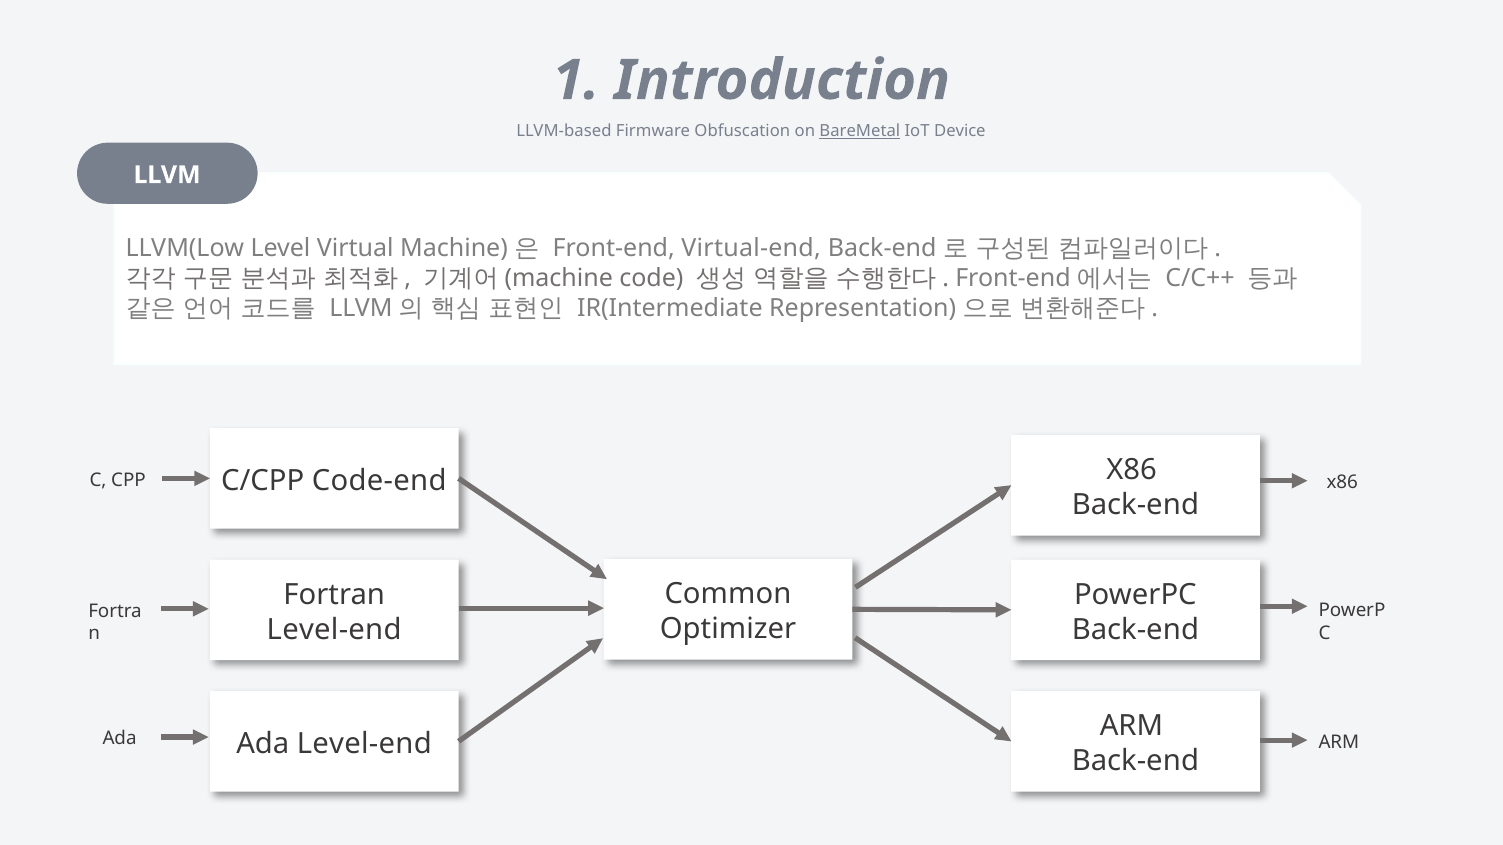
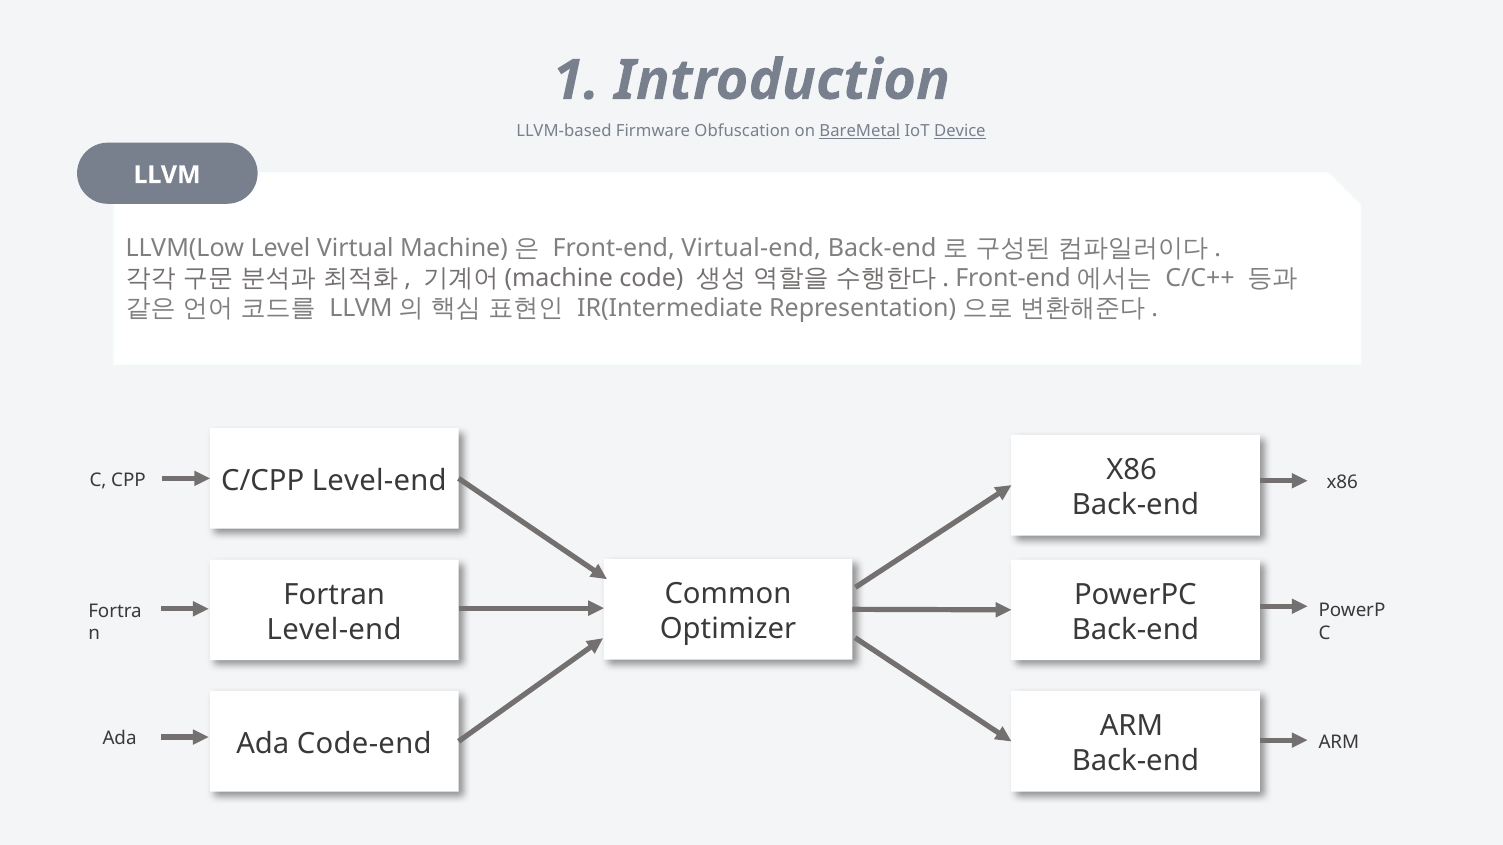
Device underline: none -> present (960, 132)
C/CPP Code-end: Code-end -> Level-end (379, 481)
Ada Level-end: Level-end -> Code-end (364, 744)
